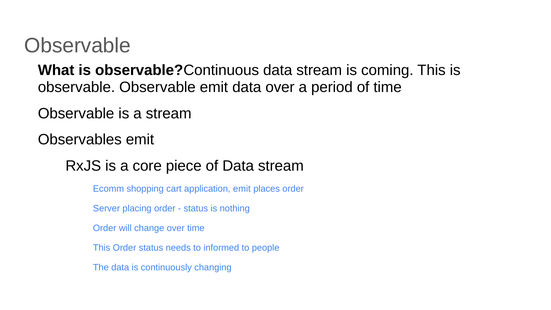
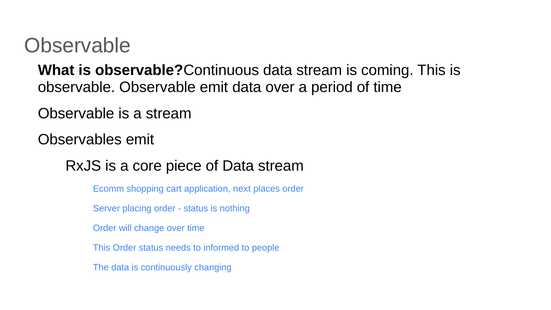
application emit: emit -> next (242, 189)
